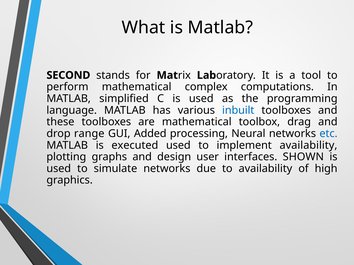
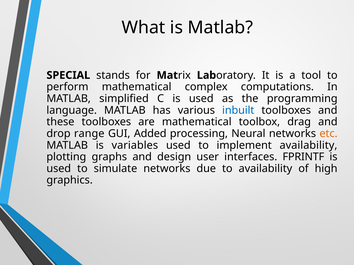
SECOND: SECOND -> SPECIAL (68, 75)
etc colour: blue -> orange (328, 134)
executed: executed -> variables (135, 145)
SHOWN: SHOWN -> FPRINTF (303, 157)
